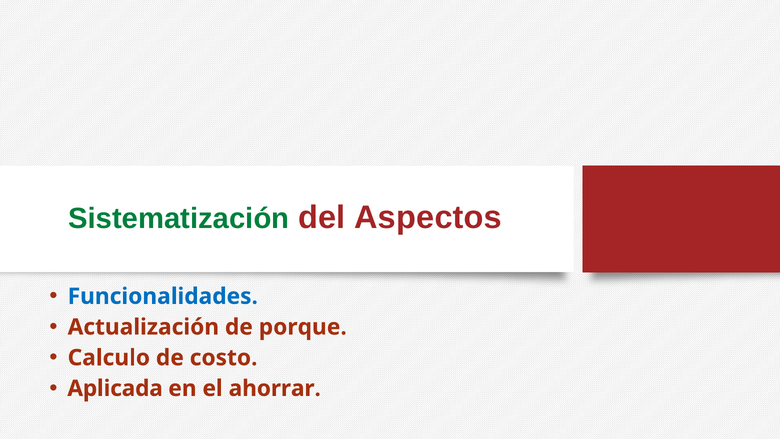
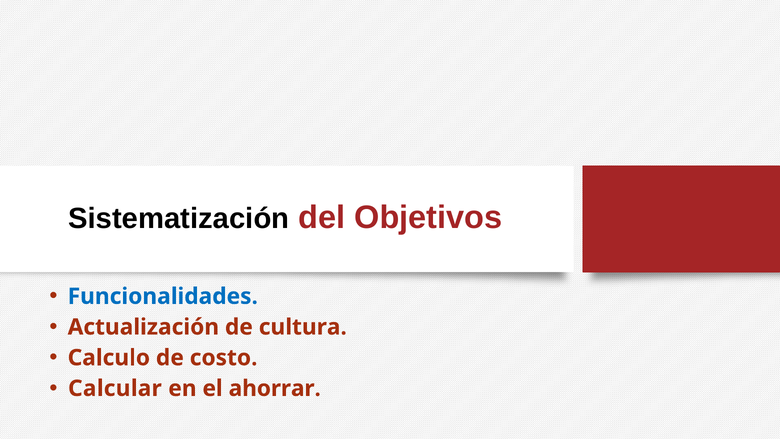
Sistematización colour: green -> black (179, 219)
Aspectos: Aspectos -> Objetivos (428, 217)
porque: porque -> cultura (303, 327)
Aplicada: Aplicada -> Calcular (115, 388)
